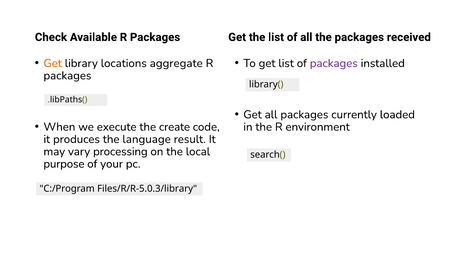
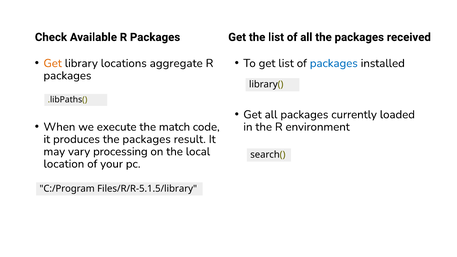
packages colour: purple -> blue (334, 63)
create: create -> match (175, 127)
produces the language: language -> packages (147, 139)
purpose: purpose -> location (64, 164)
Files/R/R-5.0.3/library: Files/R/R-5.0.3/library -> Files/R/R-5.1.5/library (147, 189)
